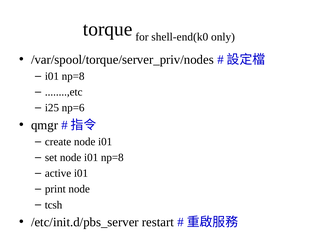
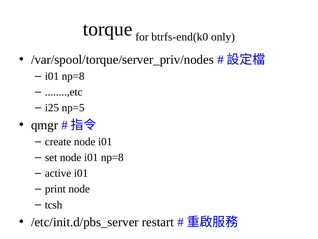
shell-end(k0: shell-end(k0 -> btrfs-end(k0 (180, 37)
np=6: np=6 -> np=5 (73, 108)
